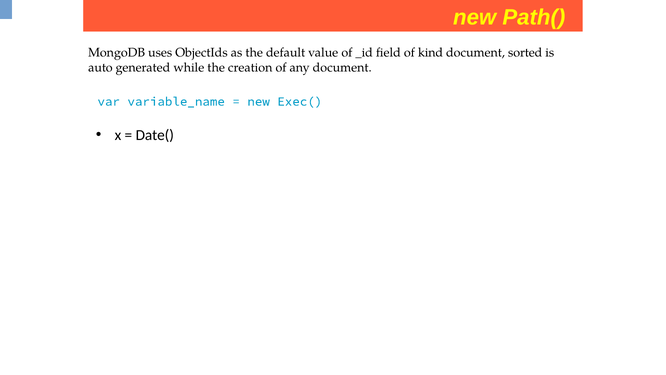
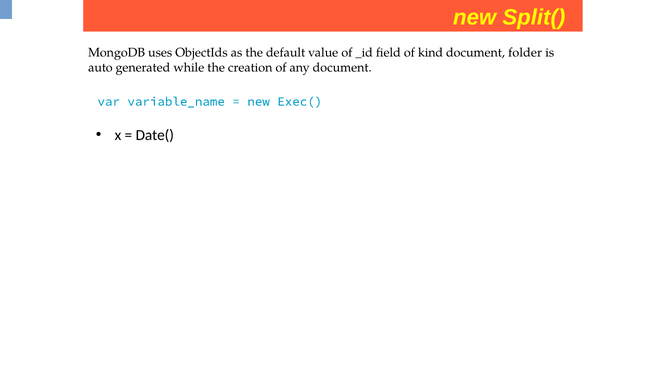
Path(: Path( -> Split( (534, 17)
sorted: sorted -> folder (525, 52)
